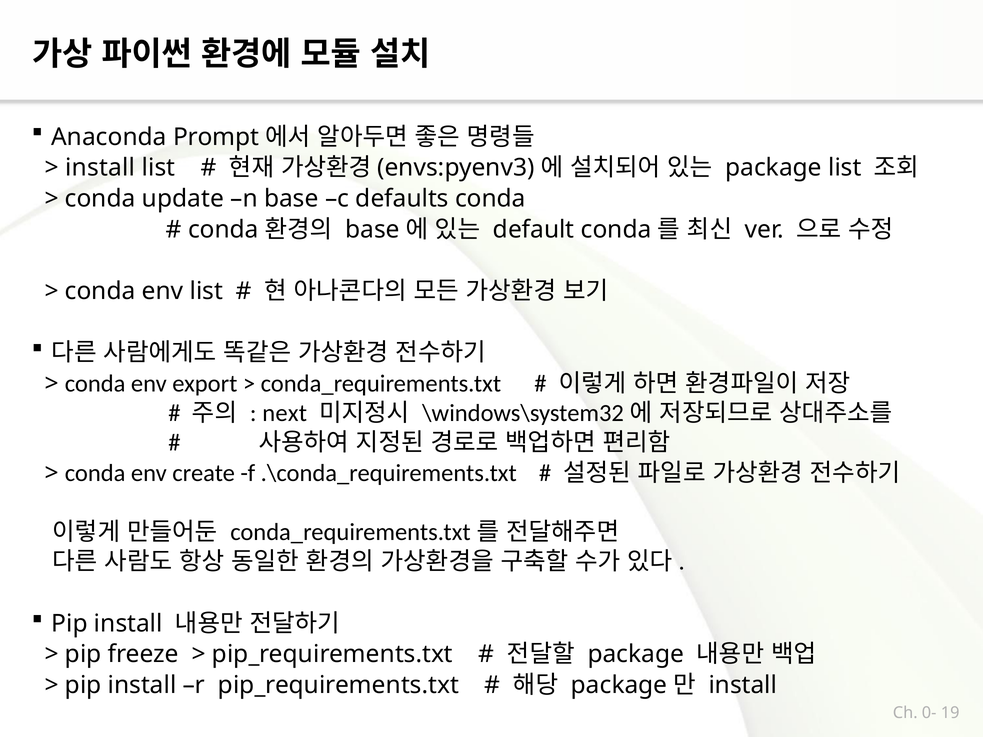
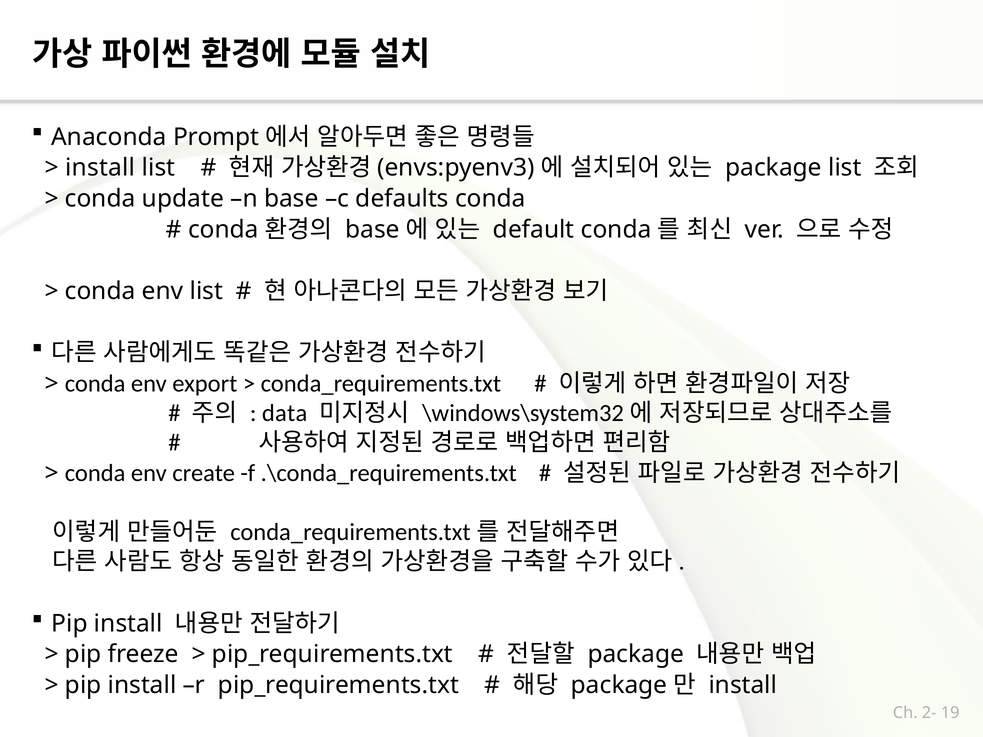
next: next -> data (285, 413)
0-: 0- -> 2- (929, 713)
